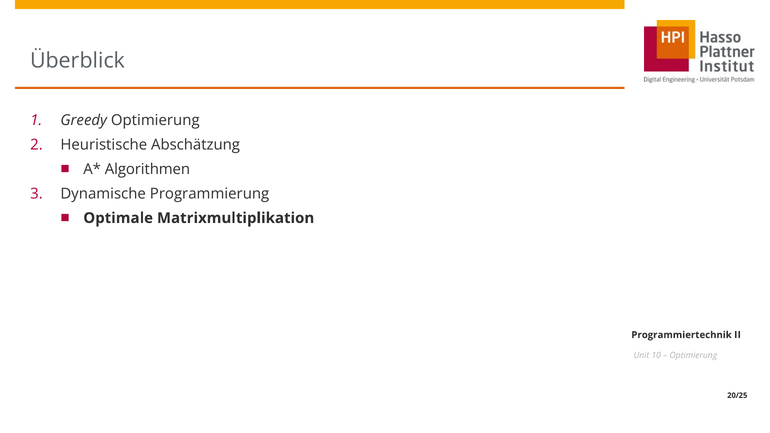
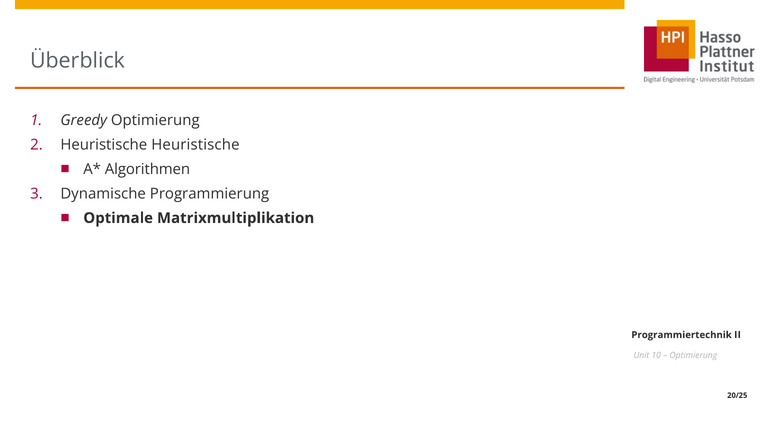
Heuristische Abschätzung: Abschätzung -> Heuristische (195, 145)
